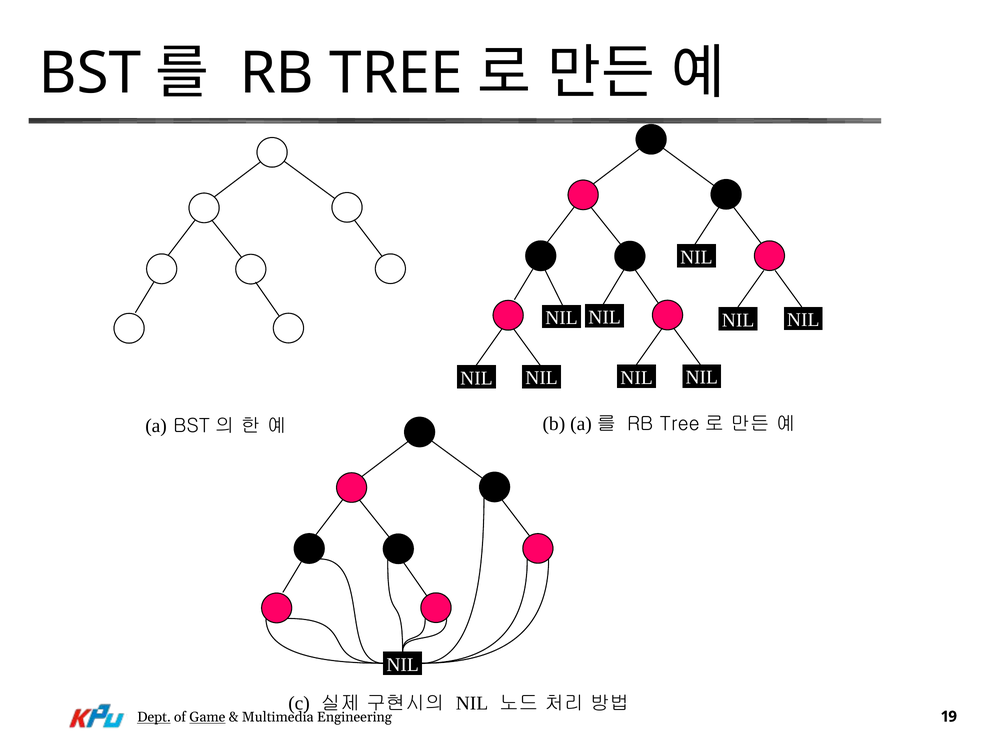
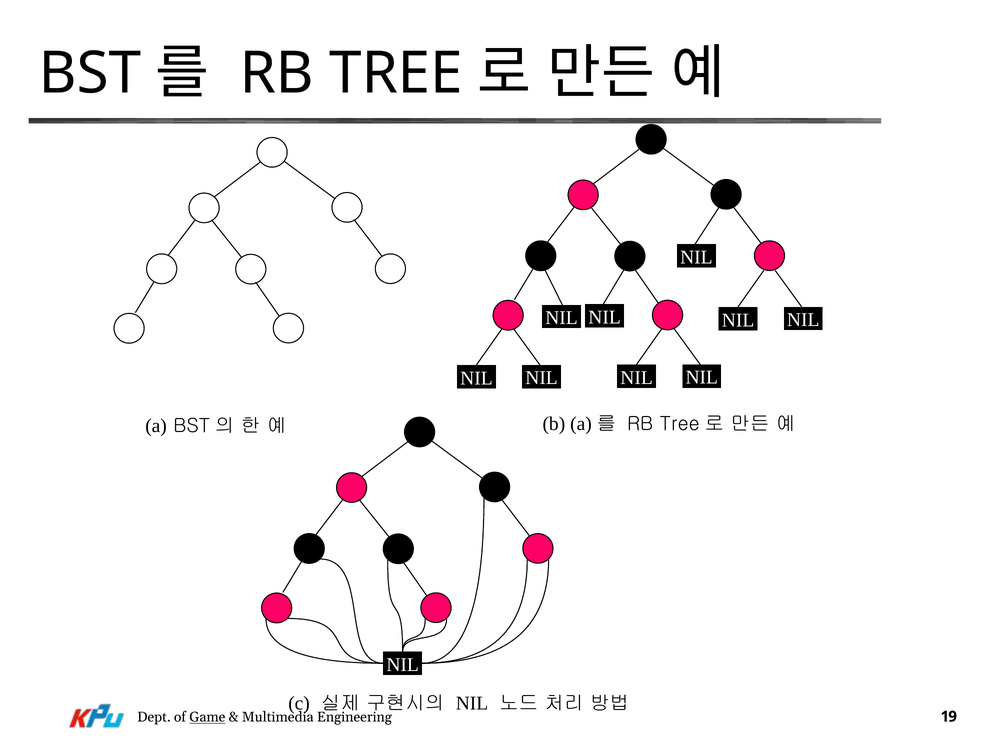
Dept underline: present -> none (154, 718)
